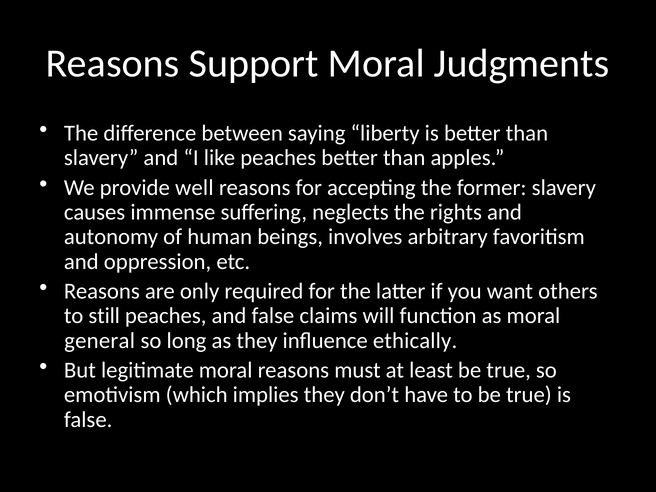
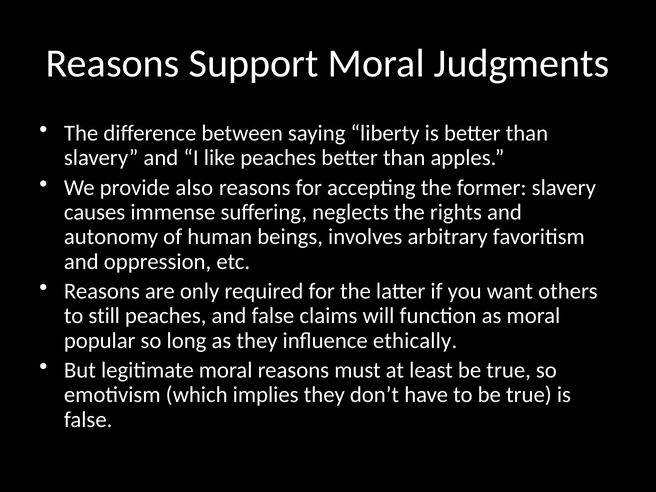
well: well -> also (194, 188)
general: general -> popular (100, 341)
